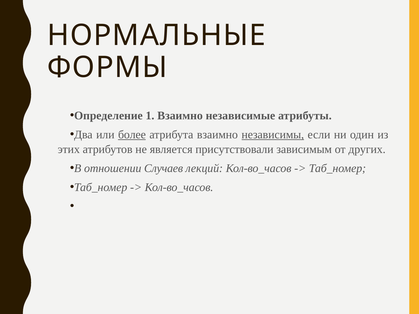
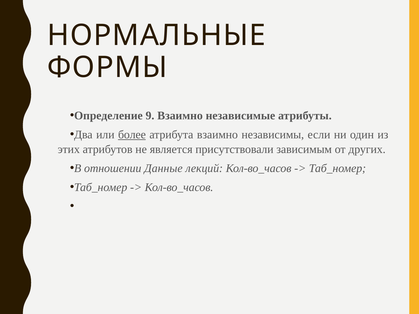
1: 1 -> 9 (150, 116)
независимы underline: present -> none (273, 135)
Случаев: Случаев -> Данные (163, 169)
